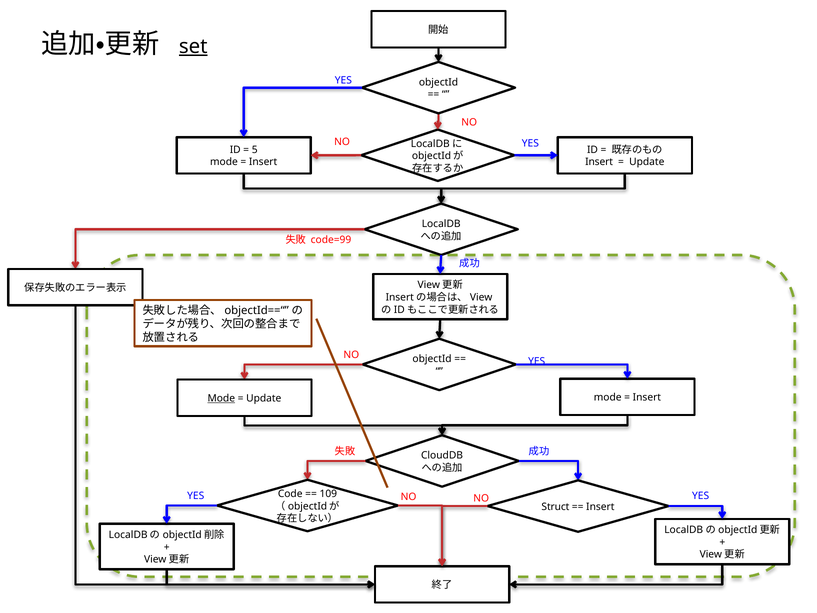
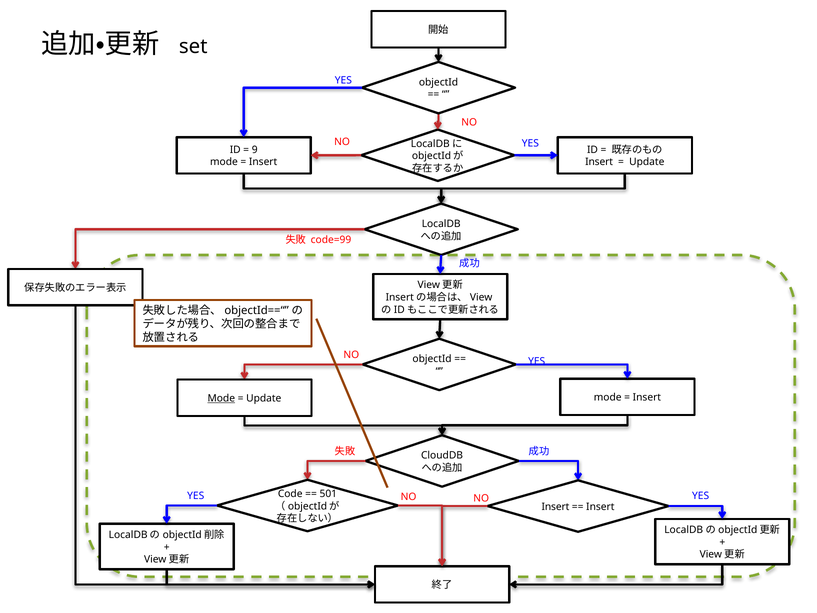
set underline: present -> none (193, 46)
5: 5 -> 9 (255, 150)
109: 109 -> 501 (328, 494)
Struct: Struct -> Insert (555, 507)
